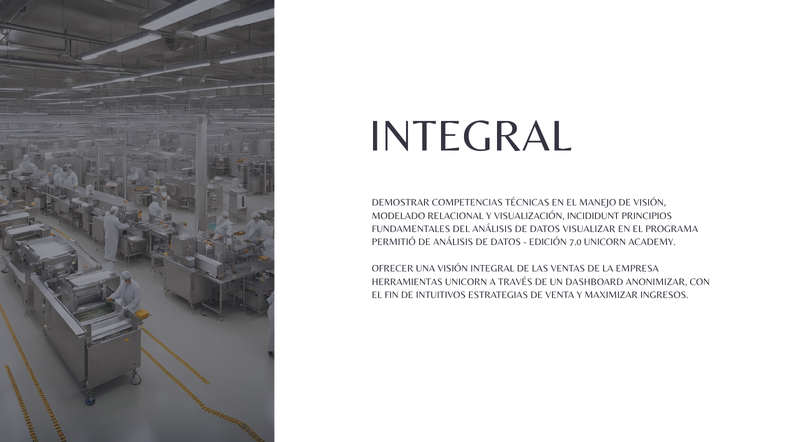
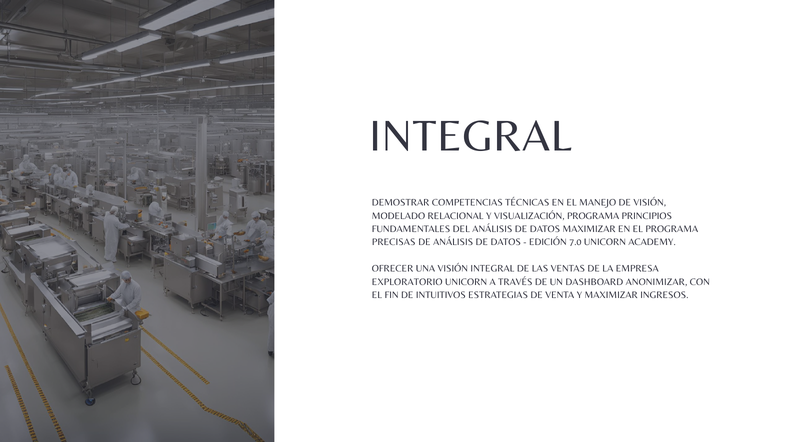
VISUALIZACIÓN INCIDIDUNT: INCIDIDUNT -> PROGRAMA (593, 216)
DATOS VISUALIZAR: VISUALIZAR -> MAXIMIZAR (589, 229)
PERMITIÓ: PERMITIÓ -> PRECISAS (394, 242)
HERRAMIENTAS: HERRAMIENTAS -> EXPLORATORIO (407, 282)
